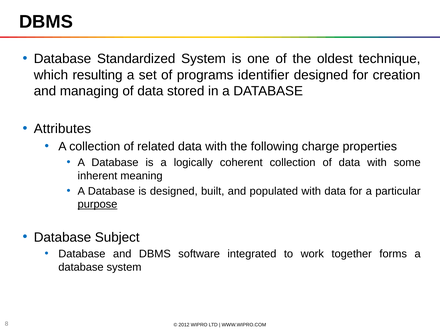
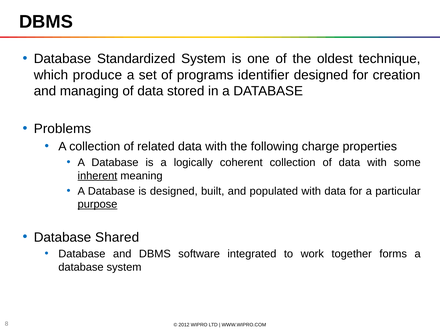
resulting: resulting -> produce (97, 75)
Attributes: Attributes -> Problems (62, 129)
inherent underline: none -> present (98, 176)
Subject: Subject -> Shared (117, 237)
